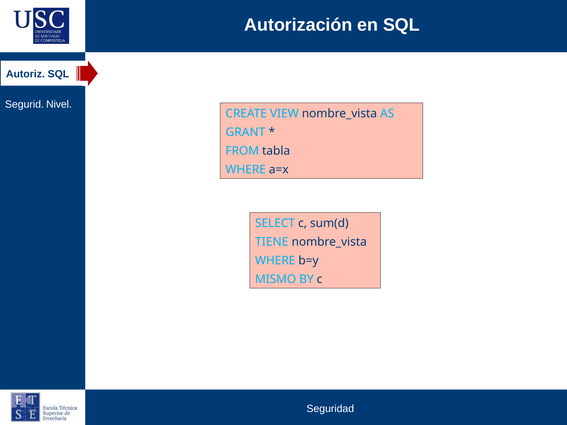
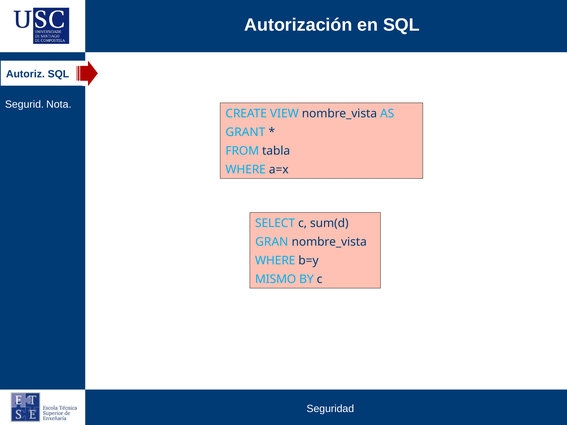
Nivel: Nivel -> Nota (59, 104)
TIENE: TIENE -> GRAN (272, 242)
